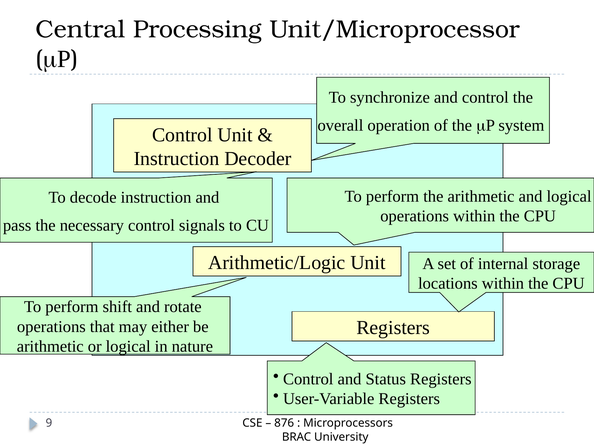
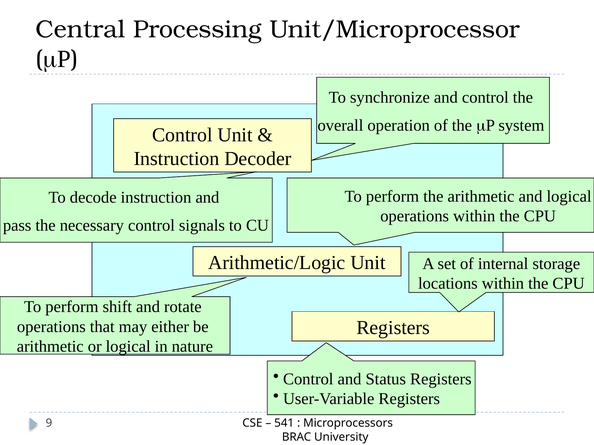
876: 876 -> 541 (284, 423)
